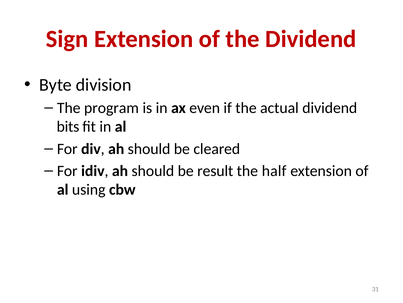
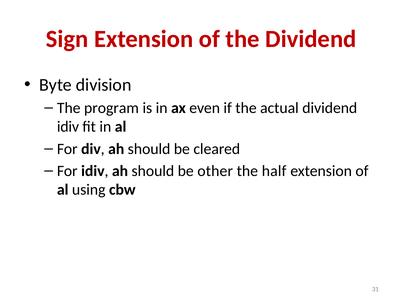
bits: bits -> idiv (68, 127)
result: result -> other (215, 170)
